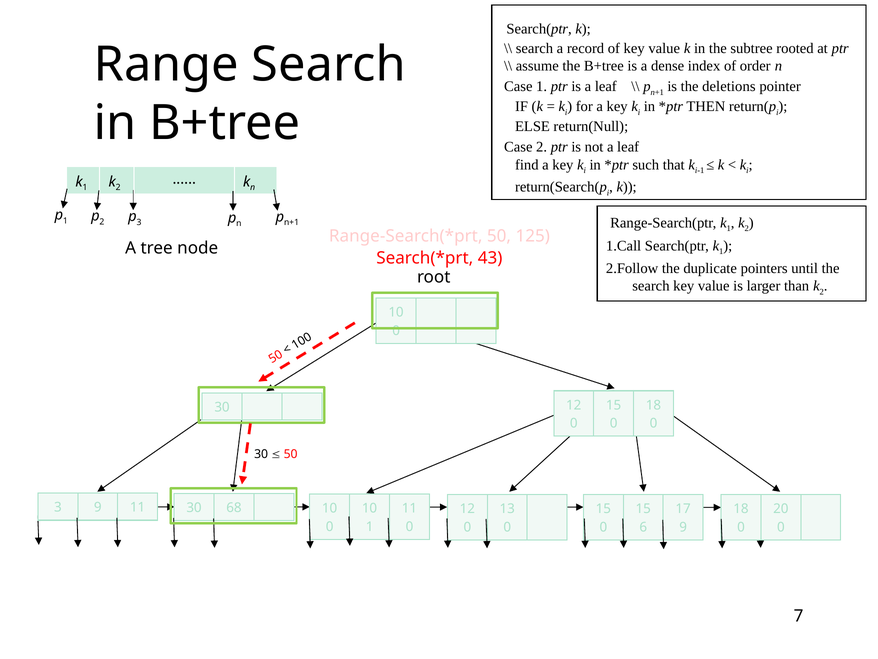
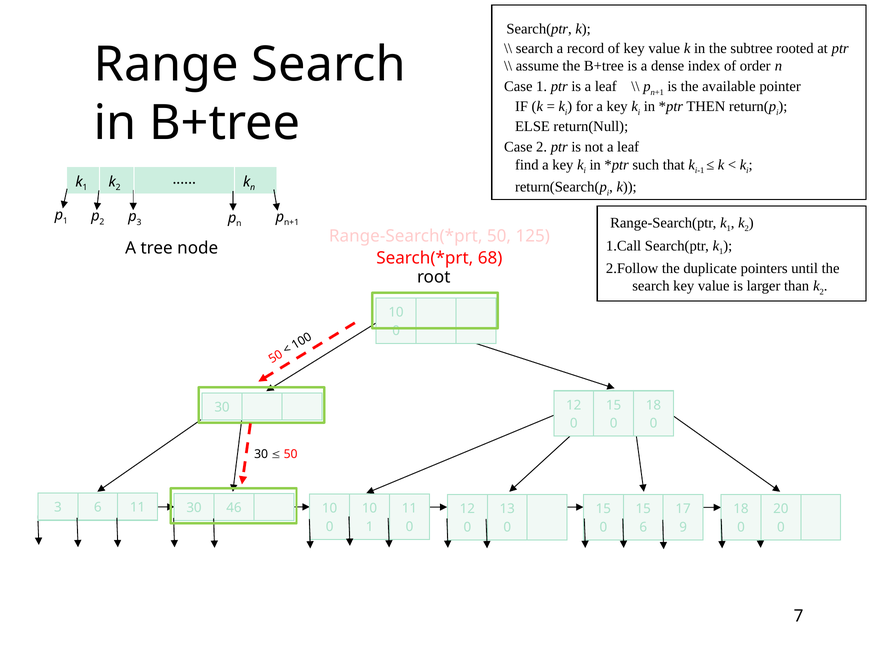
deletions: deletions -> available (729, 87)
43: 43 -> 68 (490, 258)
3 9: 9 -> 6 (98, 507)
68: 68 -> 46 (234, 508)
